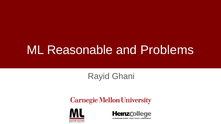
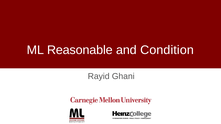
Problems: Problems -> Condition (167, 50)
